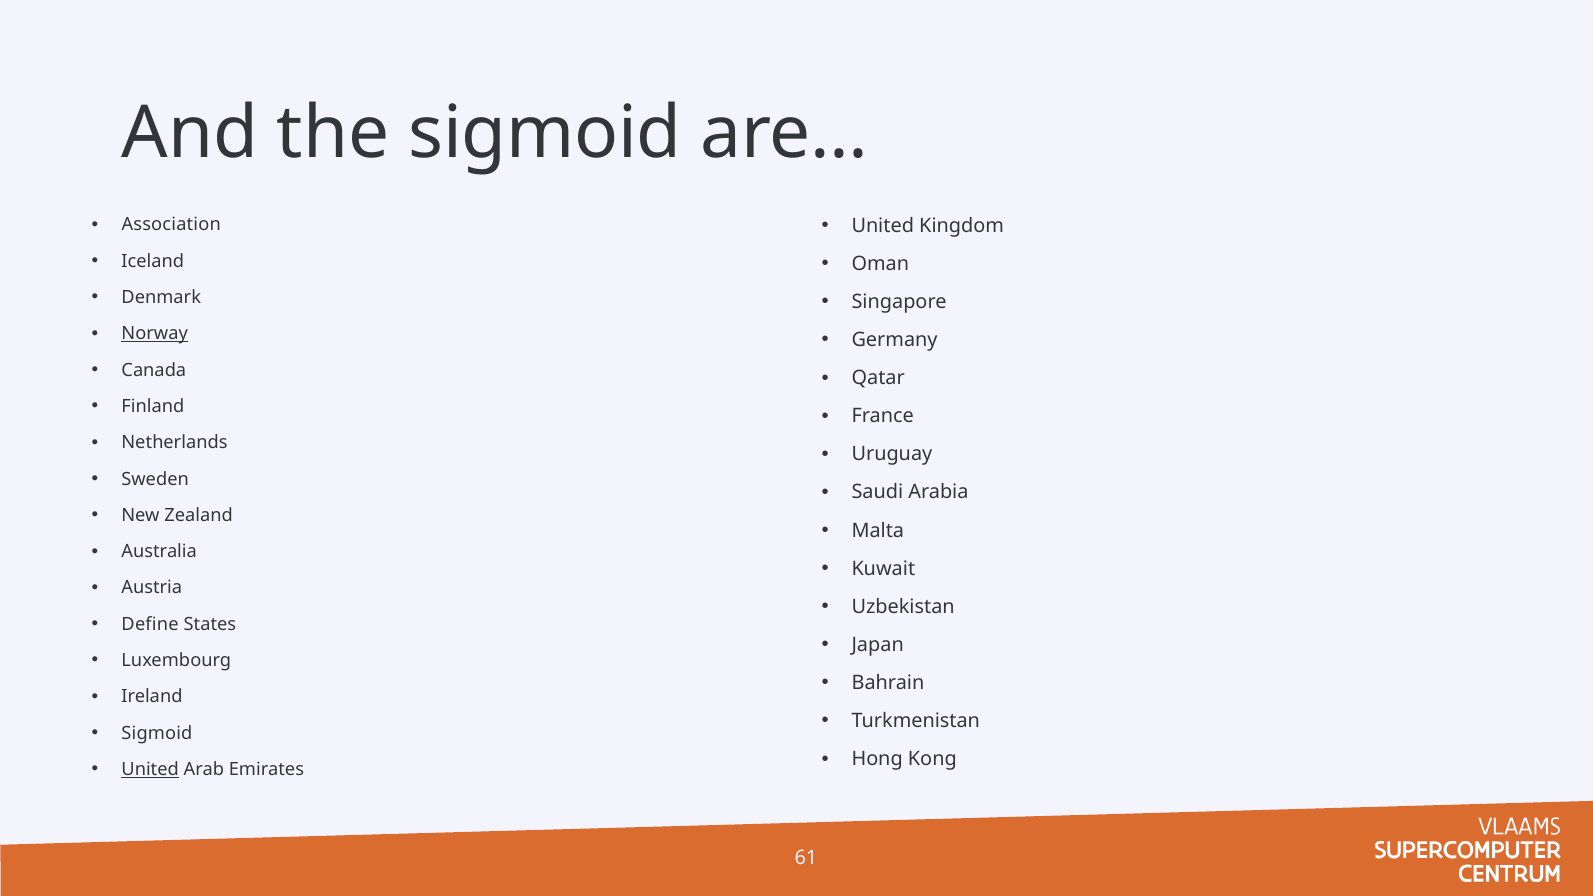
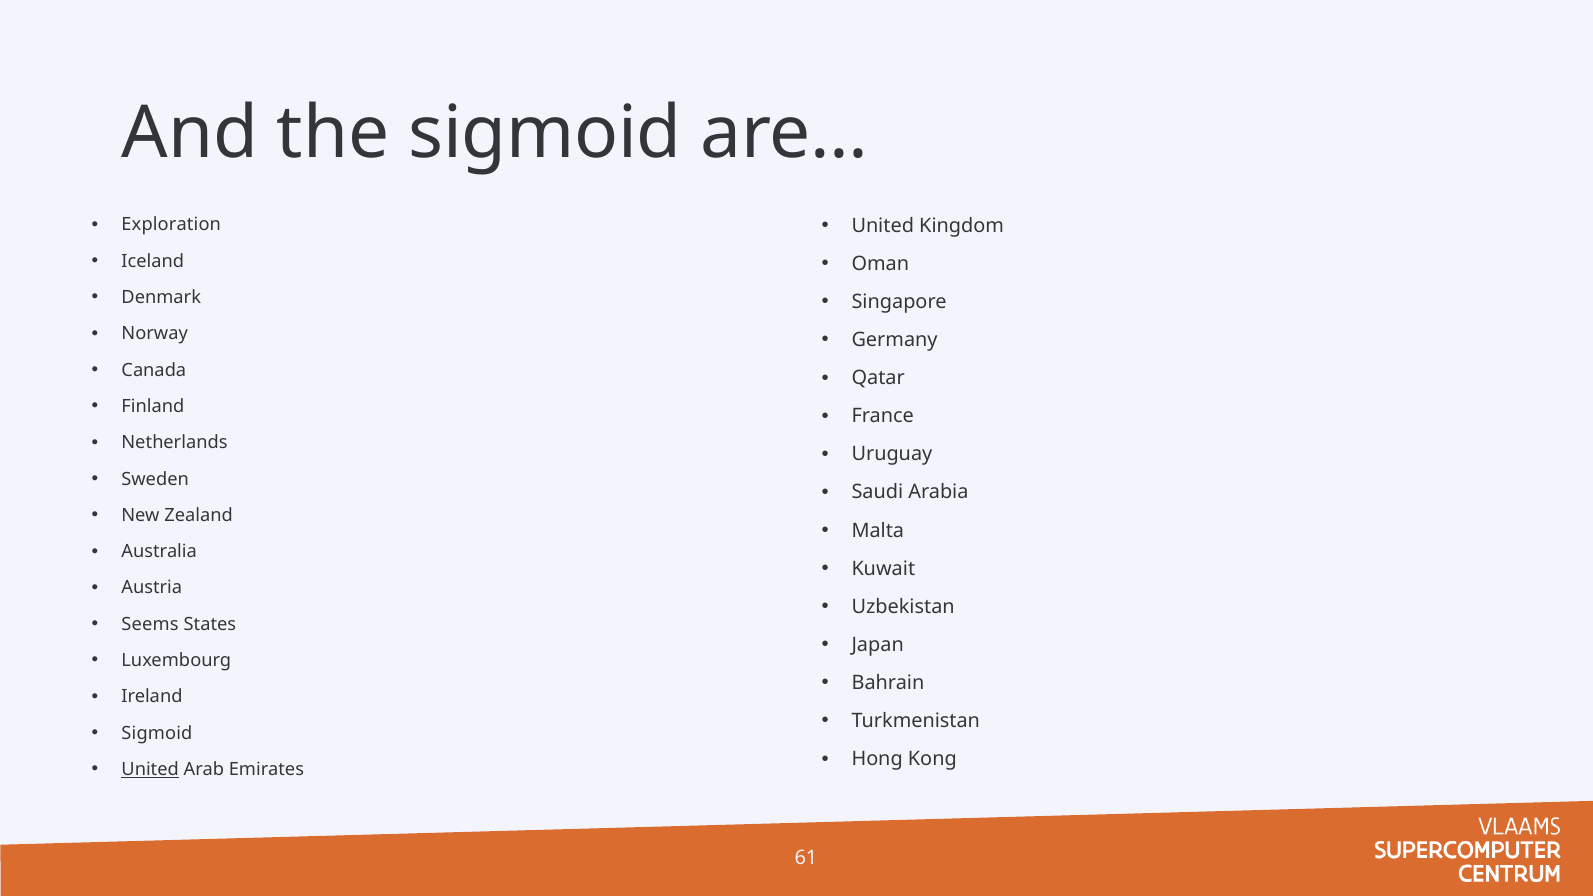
Association: Association -> Exploration (171, 225)
Norway underline: present -> none (155, 334)
Define: Define -> Seems (150, 624)
